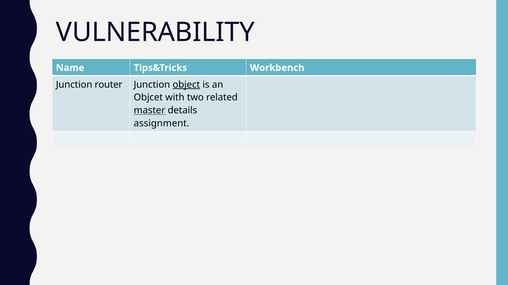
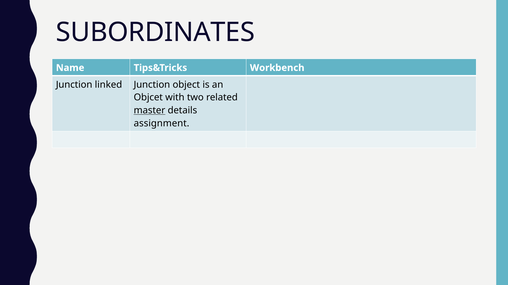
VULNERABILITY: VULNERABILITY -> SUBORDINATES (155, 32)
router: router -> linked (108, 85)
object underline: present -> none (186, 85)
